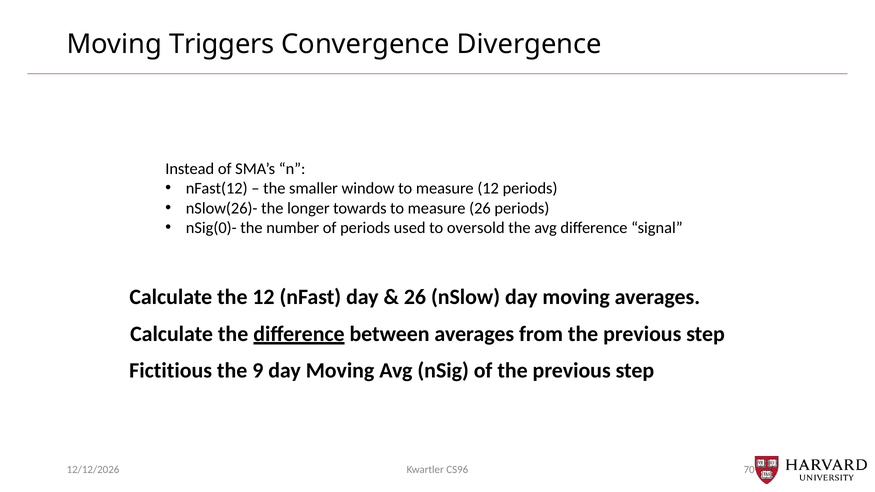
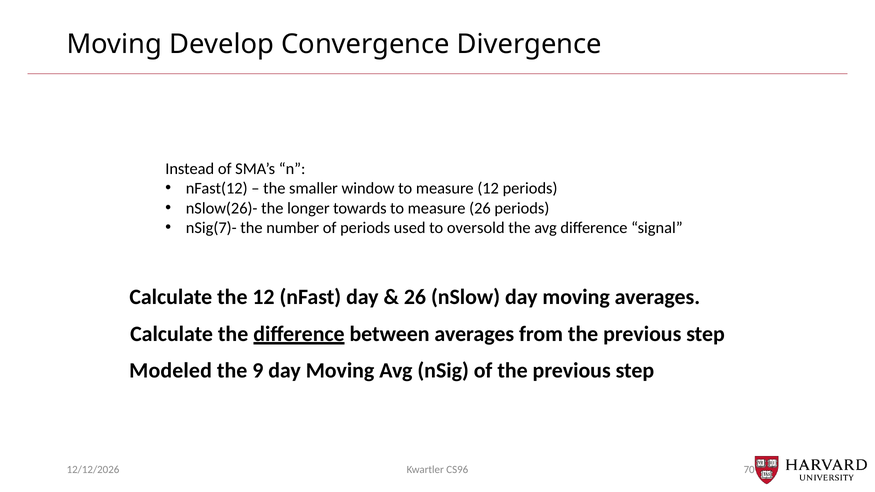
Triggers: Triggers -> Develop (222, 44)
nSig(0)-: nSig(0)- -> nSig(7)- (211, 228)
Fictitious: Fictitious -> Modeled (171, 371)
